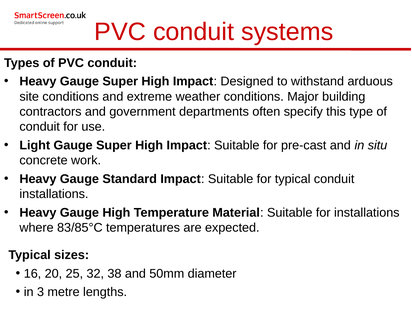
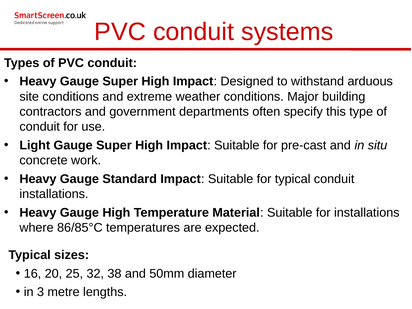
83/85°C: 83/85°C -> 86/85°C (80, 228)
